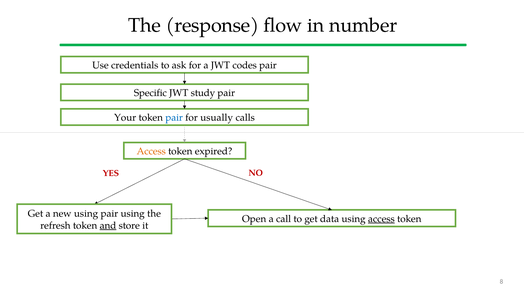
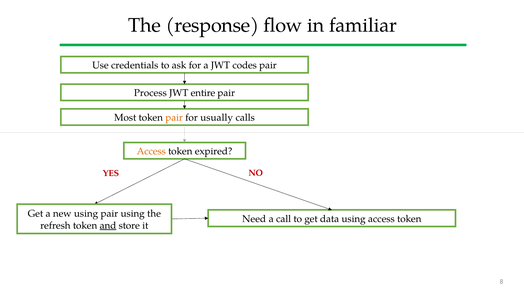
number: number -> familiar (363, 25)
Specific: Specific -> Process (150, 93)
study: study -> entire (203, 93)
Your: Your -> Most (125, 118)
pair colour: blue -> orange (174, 118)
Open: Open -> Need (254, 219)
access underline: present -> none (381, 219)
